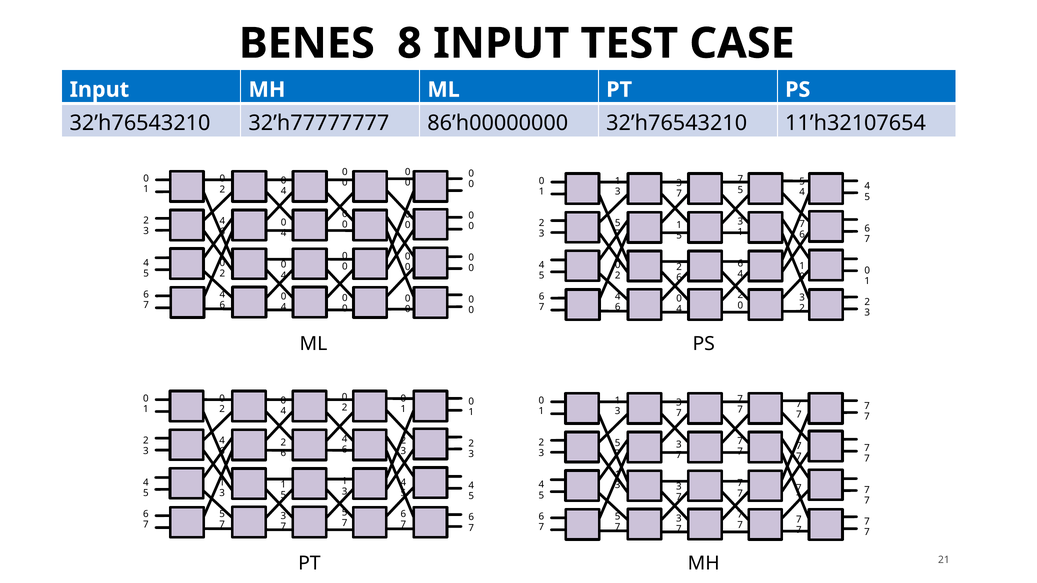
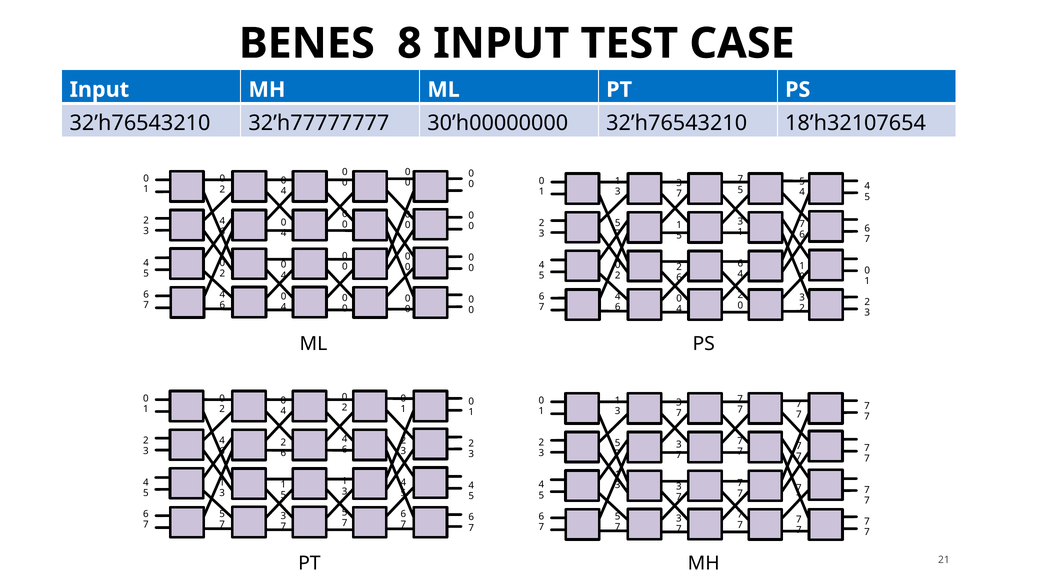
86’h00000000: 86’h00000000 -> 30’h00000000 (498, 123)
11’h32107654: 11’h32107654 -> 18’h32107654 (856, 123)
